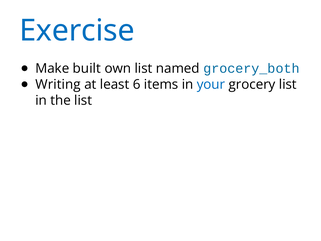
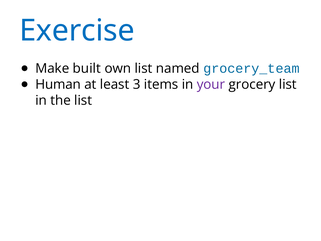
grocery_both: grocery_both -> grocery_team (251, 68)
Writing: Writing -> Human (58, 84)
6: 6 -> 3 (137, 84)
your colour: blue -> purple (211, 84)
